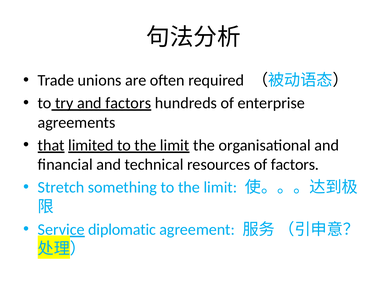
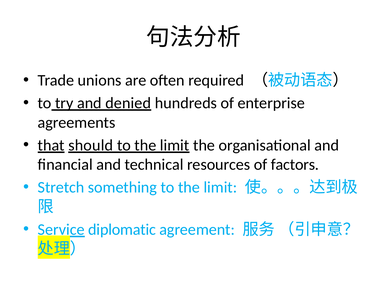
and factors: factors -> denied (128, 103)
limited: limited -> should (91, 145)
